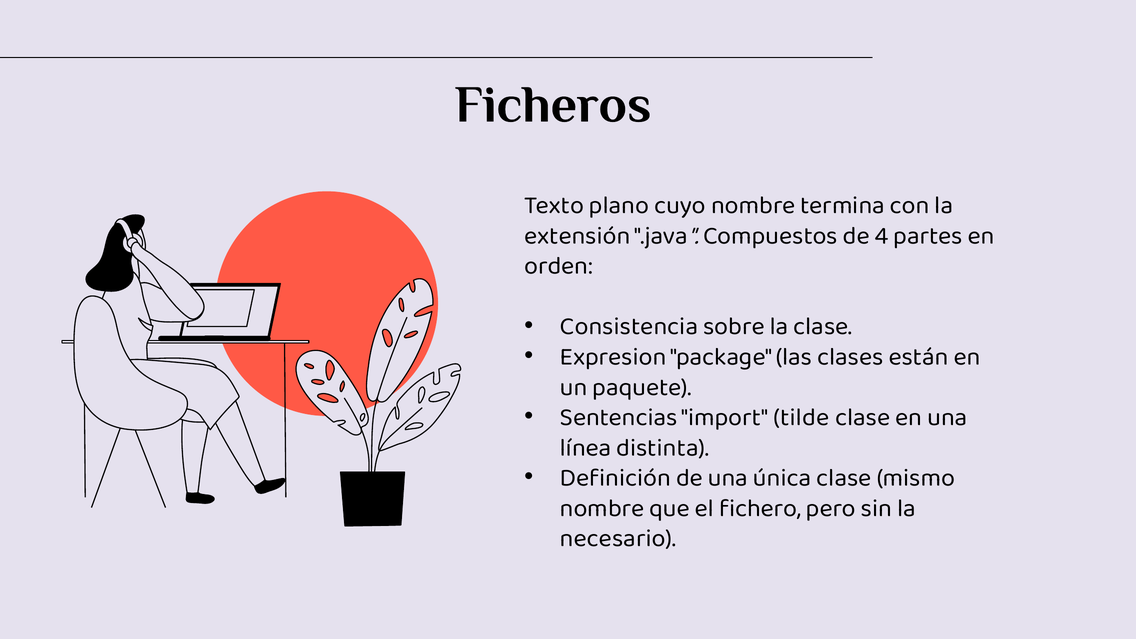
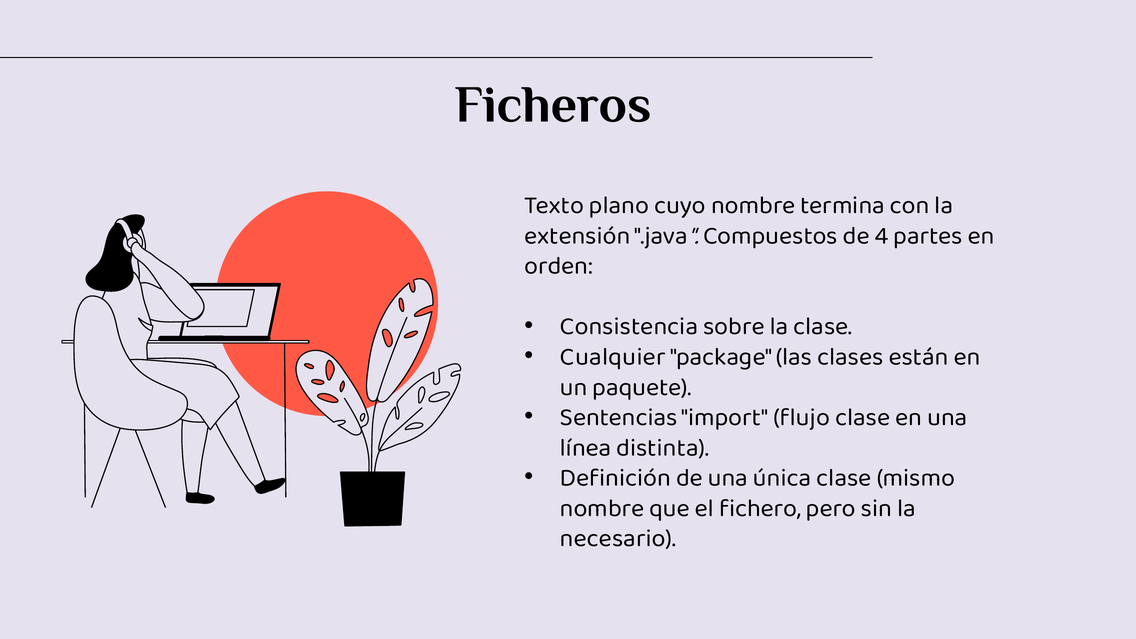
Expresion: Expresion -> Cualquier (613, 356)
tilde: tilde -> flujo (802, 417)
